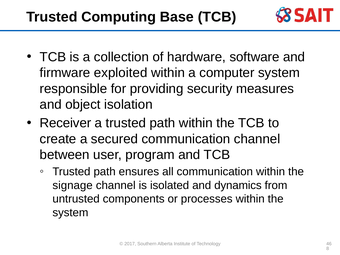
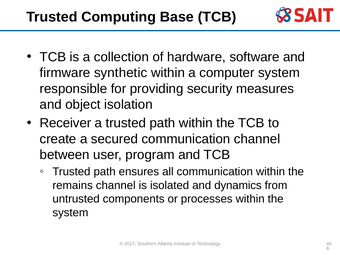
exploited: exploited -> synthetic (121, 73)
signage: signage -> remains (73, 185)
